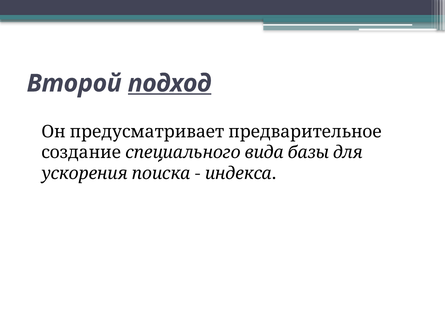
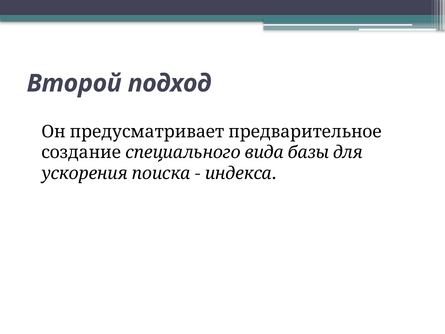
подход underline: present -> none (170, 83)
